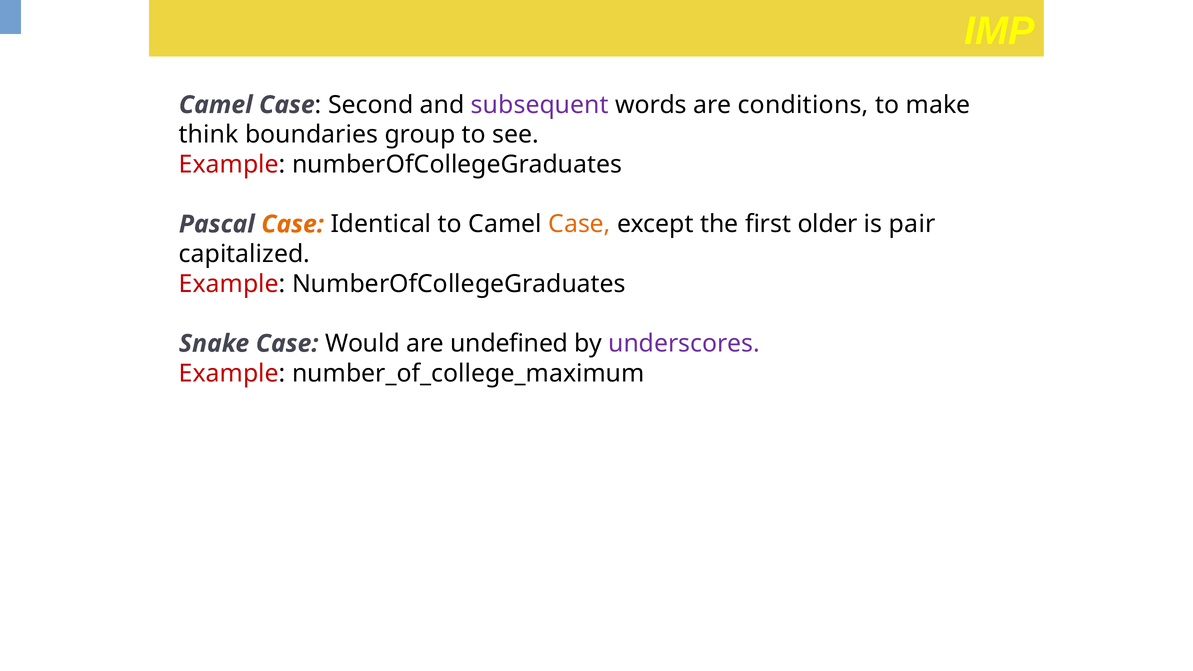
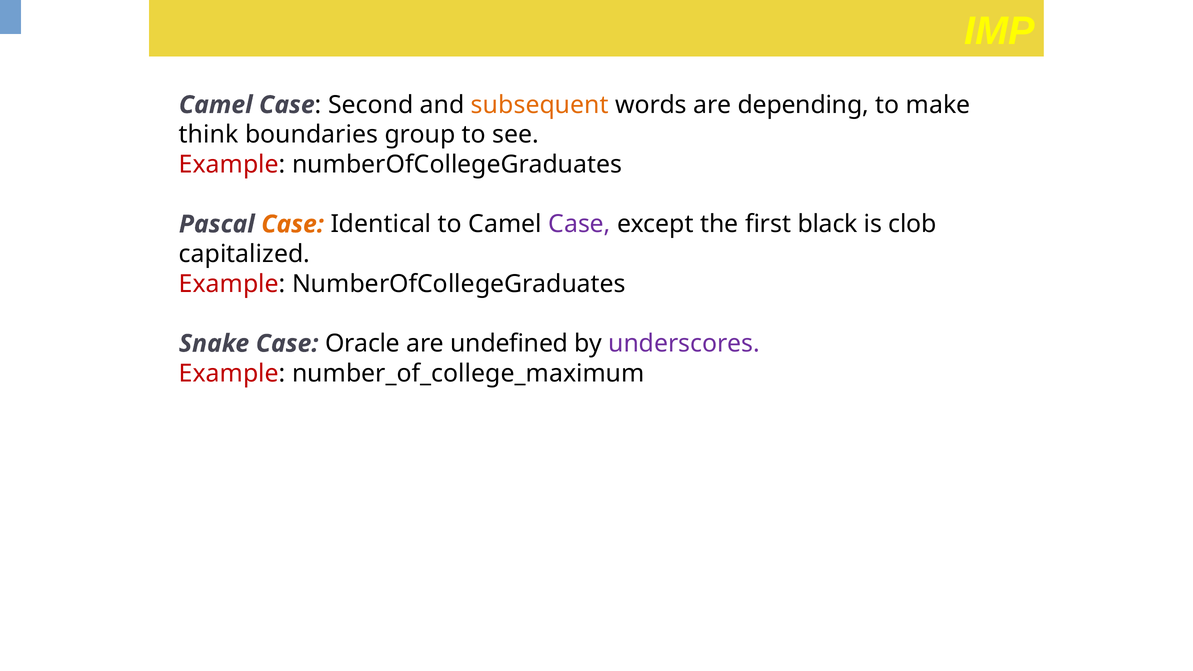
subsequent colour: purple -> orange (540, 105)
conditions: conditions -> depending (803, 105)
Case colour: orange -> purple (579, 224)
older: older -> black (828, 224)
pair: pair -> clob (912, 224)
Would: Would -> Oracle (362, 344)
